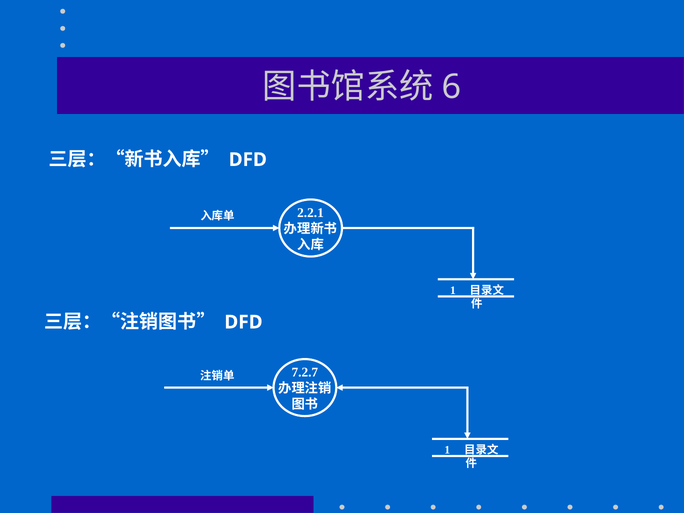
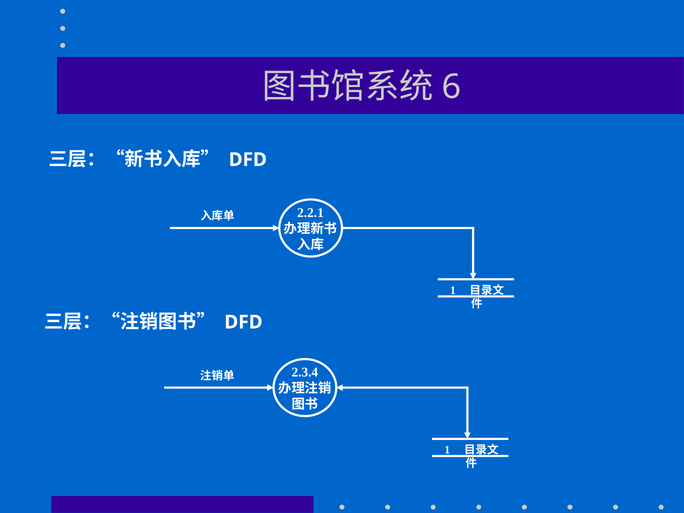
7.2.7: 7.2.7 -> 2.3.4 (305, 373)
